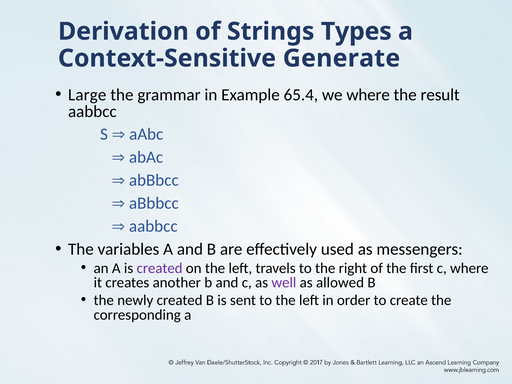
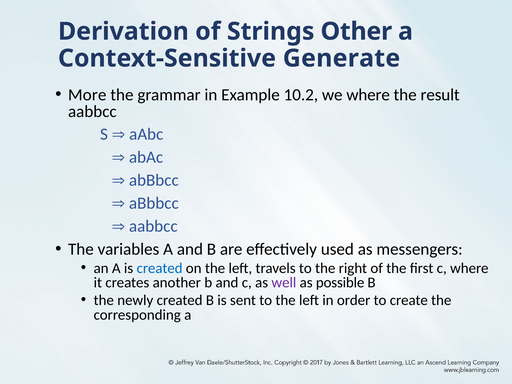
Types: Types -> Other (356, 31)
Large: Large -> More (87, 95)
65.4: 65.4 -> 10.2 (301, 95)
created colour: purple -> blue (160, 268)
allowed: allowed -> possible (340, 283)
